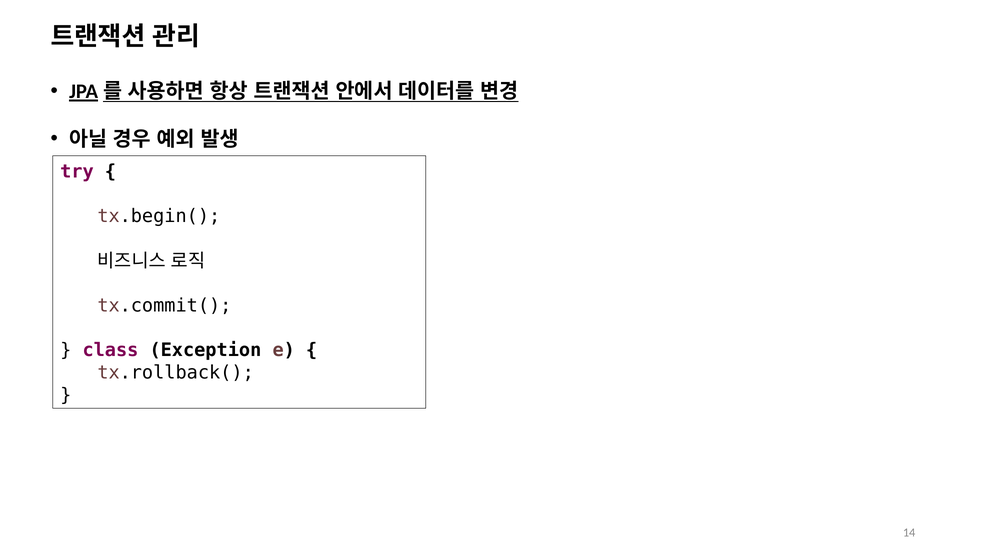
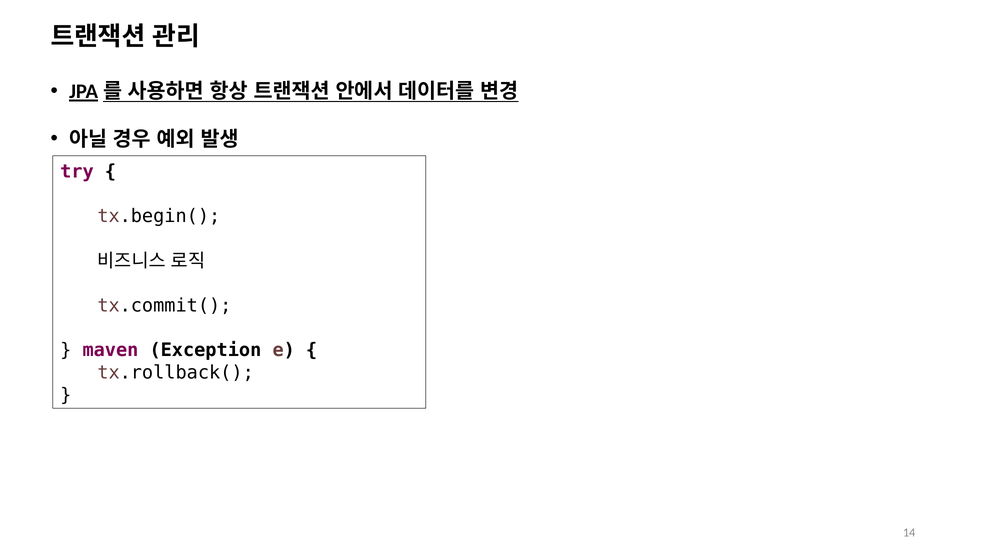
class: class -> maven (110, 350)
